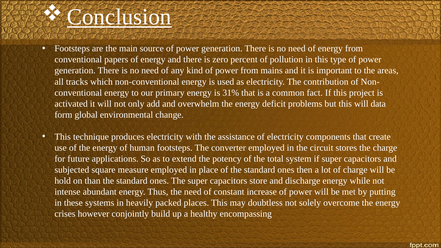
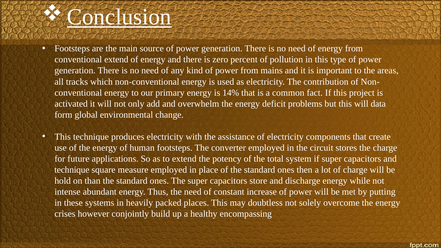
conventional papers: papers -> extend (116, 60)
31%: 31% -> 14% (231, 93)
subjected: subjected -> technique (72, 170)
